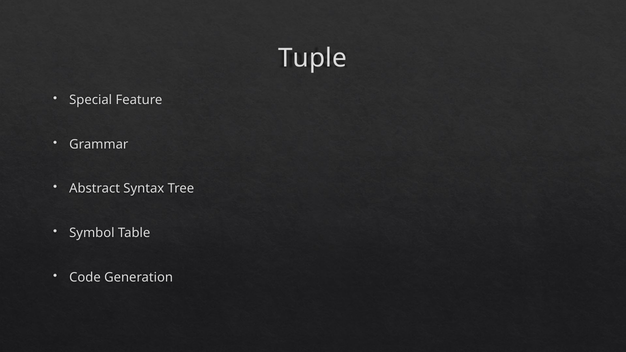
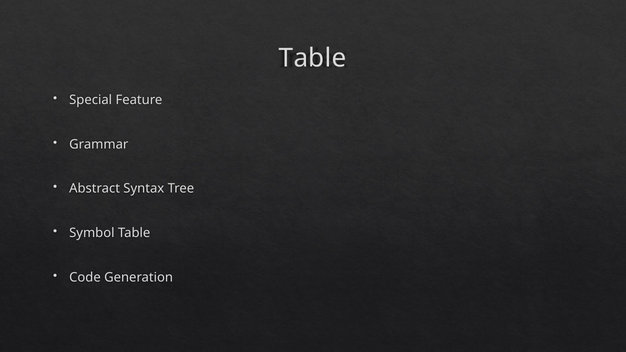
Tuple: Tuple -> Table (313, 58)
